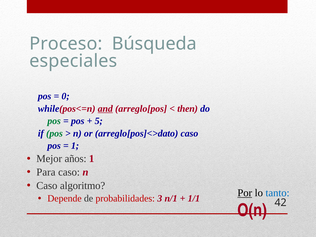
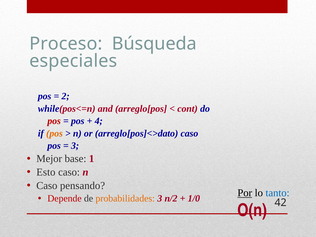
0: 0 -> 2 (66, 96)
and underline: present -> none (105, 109)
then: then -> cont (188, 109)
pos colour: green -> red (54, 121)
5: 5 -> 4 (99, 121)
pos colour: green -> orange (54, 133)
1: 1 -> 3 (75, 146)
años: años -> base (75, 159)
Para: Para -> Esto (46, 172)
algoritmo: algoritmo -> pensando (83, 186)
probabilidades colour: red -> orange (125, 198)
n/1: n/1 -> n/2 (171, 198)
1/1: 1/1 -> 1/0 (194, 198)
